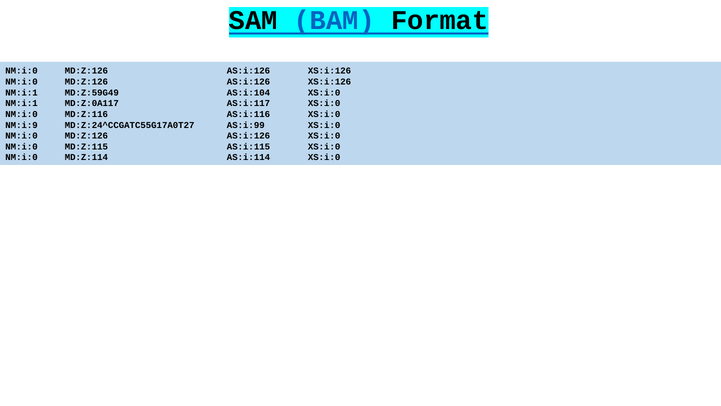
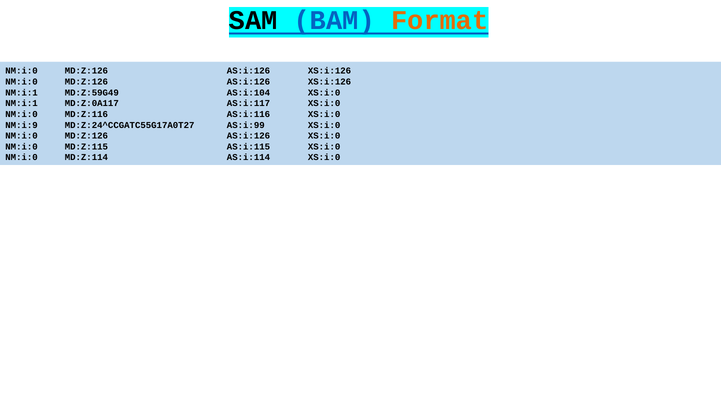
Format colour: black -> orange (440, 20)
